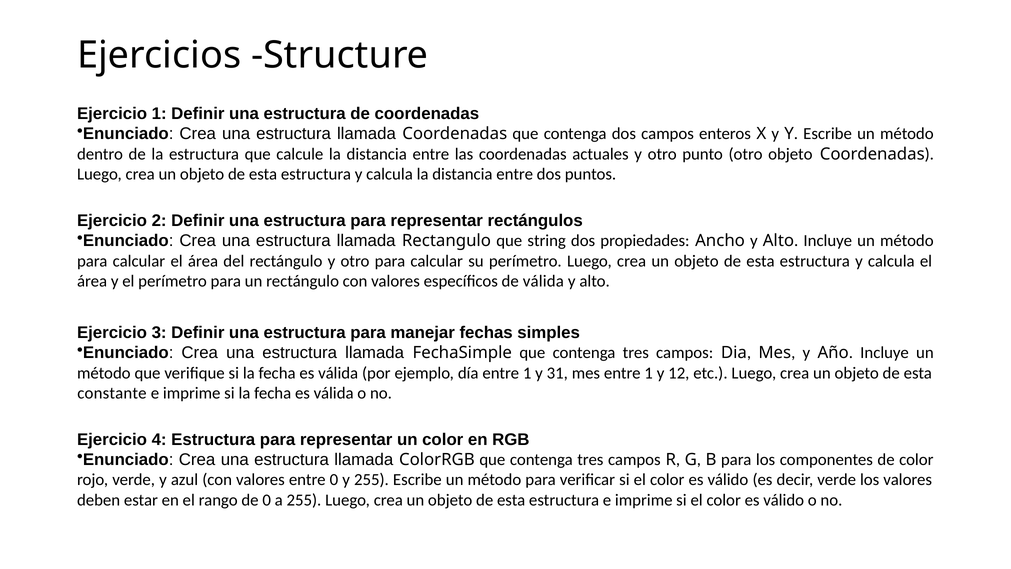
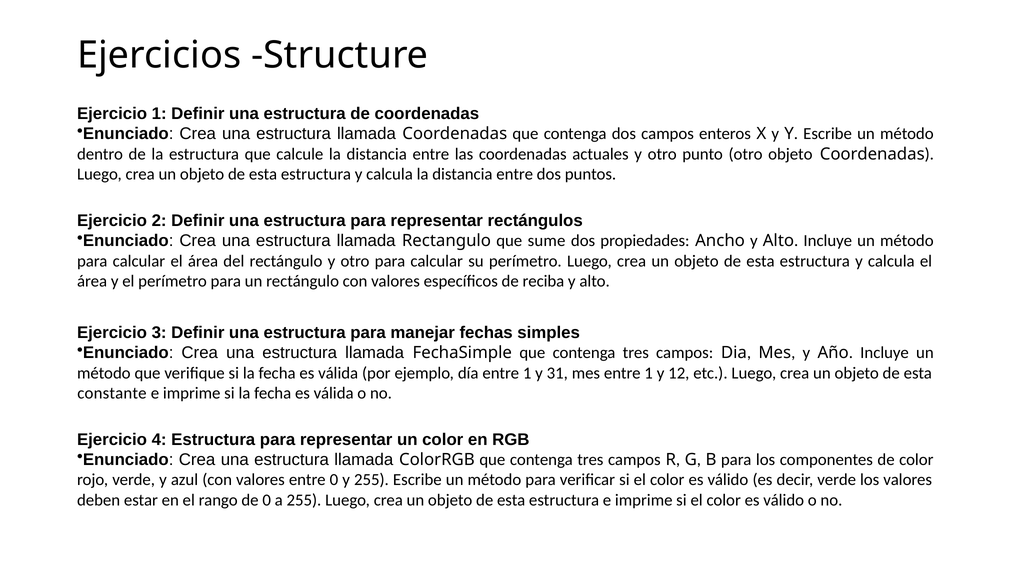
string: string -> sume (547, 241)
de válida: válida -> reciba (543, 281)
